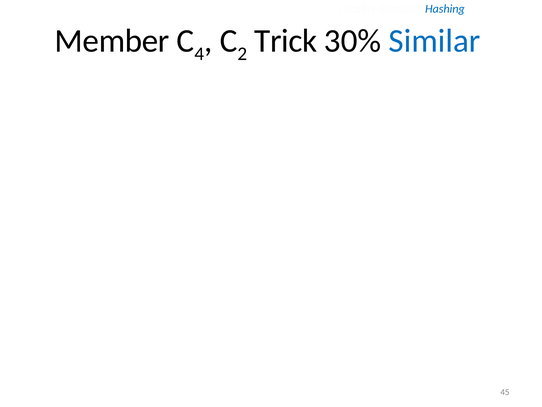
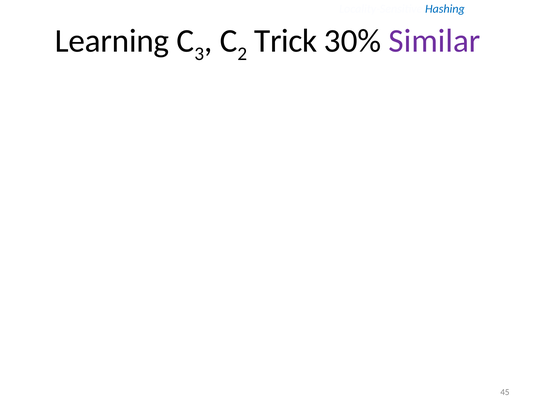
Member: Member -> Learning (112, 41)
4: 4 -> 3 (199, 54)
Similar colour: blue -> purple (435, 41)
